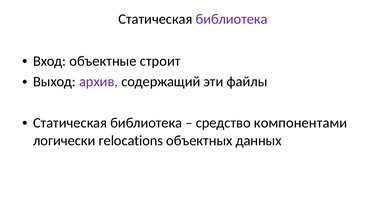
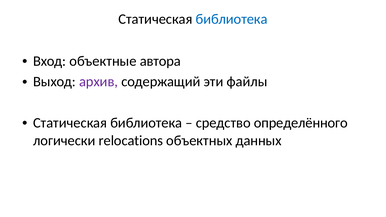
библиотека colour: purple -> blue (232, 19)
строит: строит -> автора (160, 61)
компонентами: компонентами -> определённого (301, 123)
